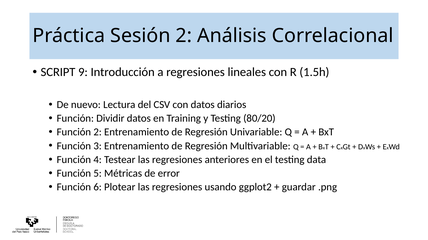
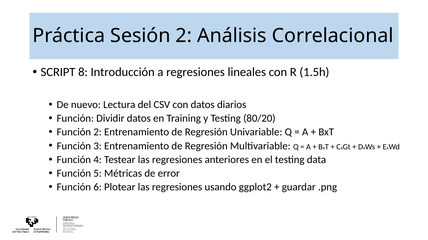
9: 9 -> 8 (83, 72)
